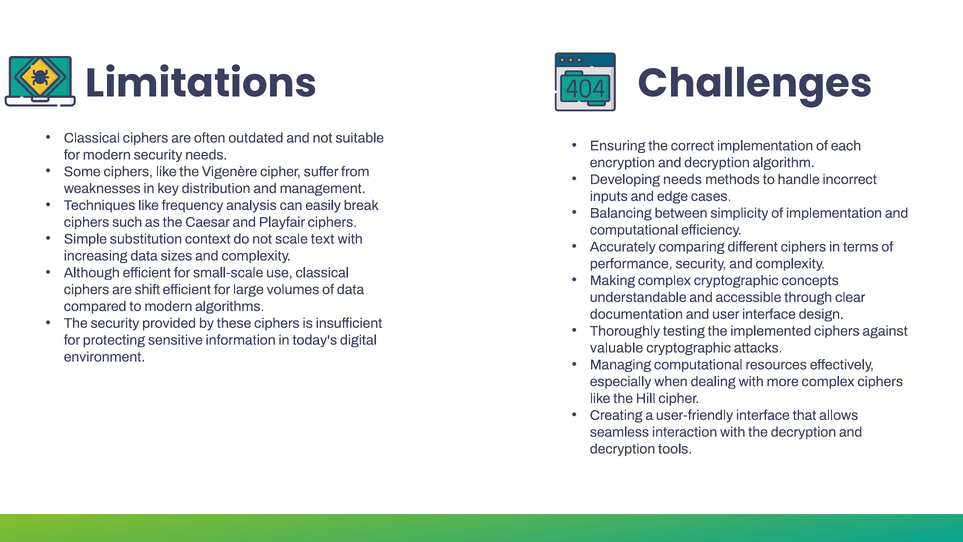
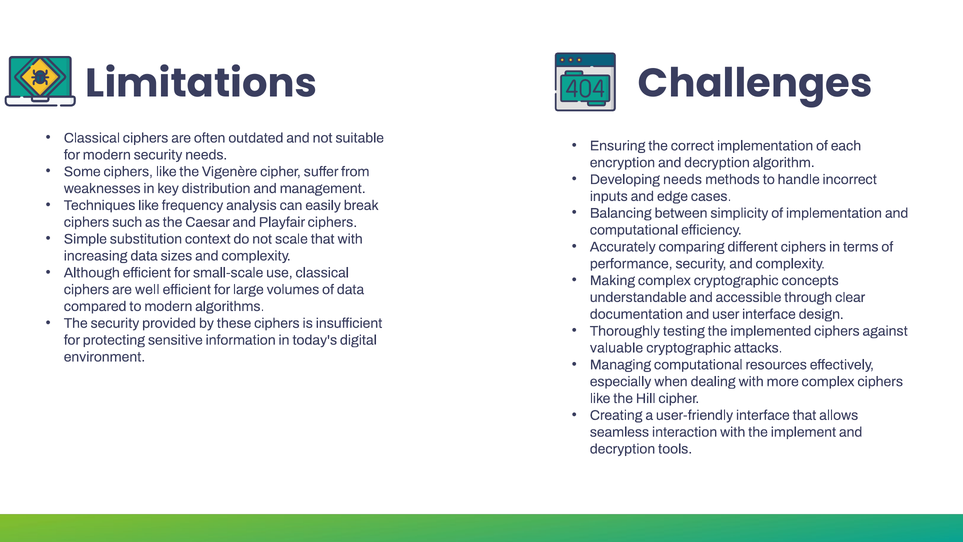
scale text: text -> that (323, 239)
shift: shift -> well (147, 289)
the decryption: decryption -> implement (803, 432)
